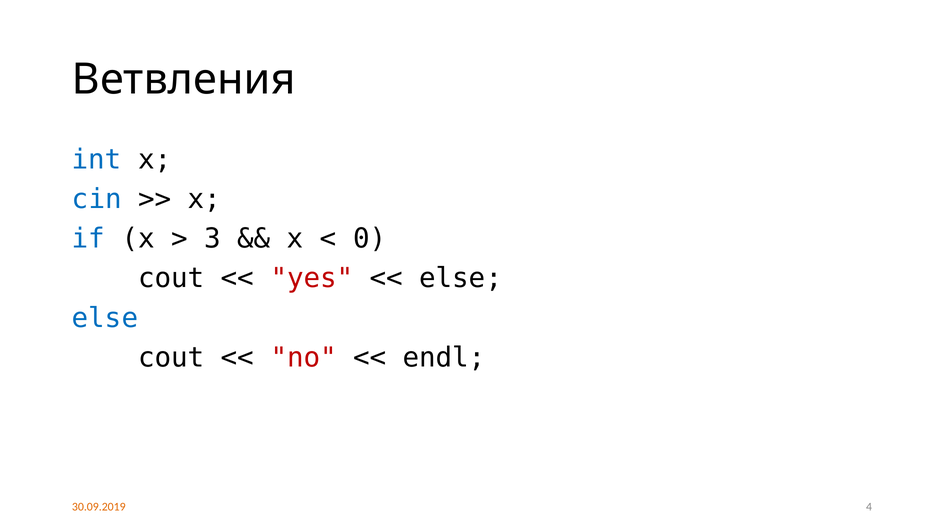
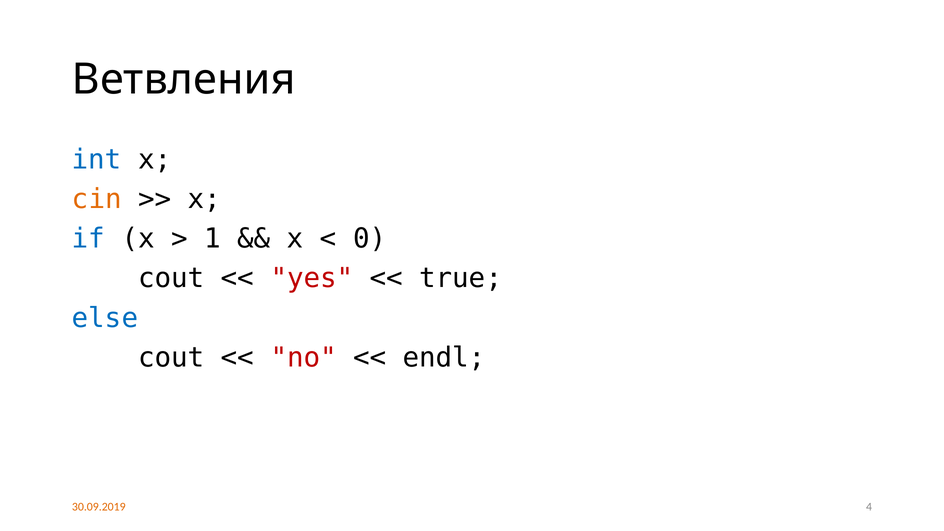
cin colour: blue -> orange (97, 199)
3: 3 -> 1 (212, 239)
else: else -> true (461, 278)
